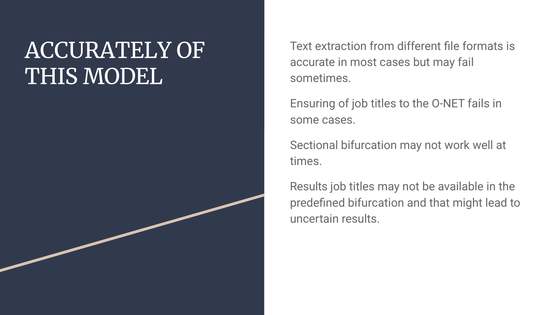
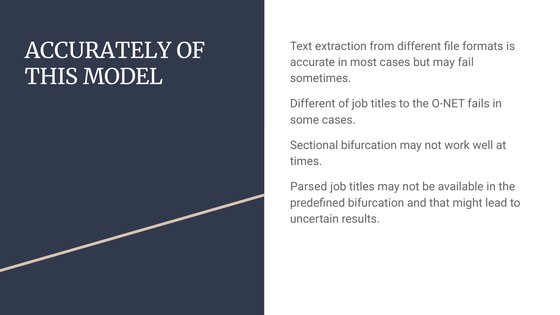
Ensuring: Ensuring -> Different (313, 104)
Results: Results -> Parsed (309, 187)
